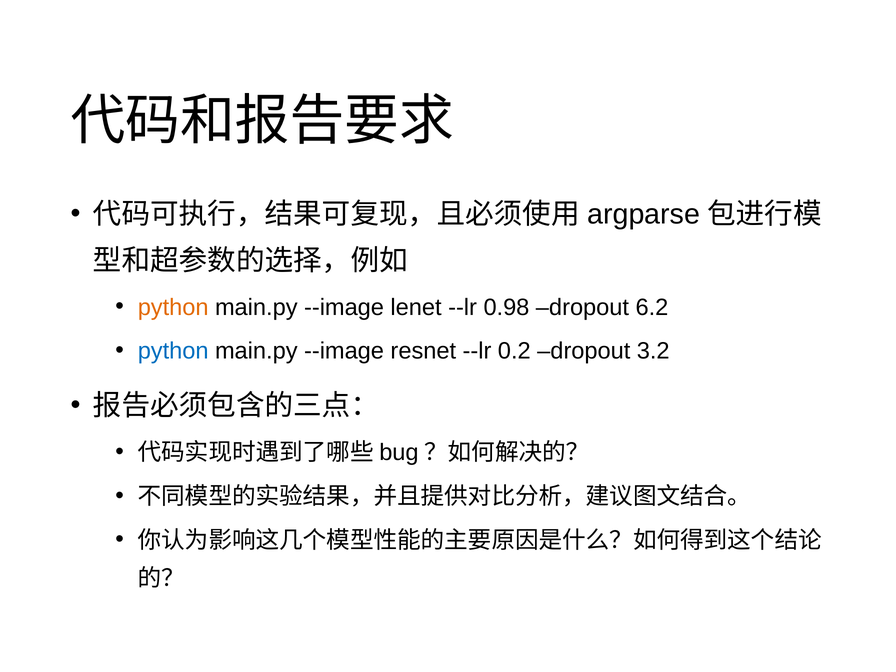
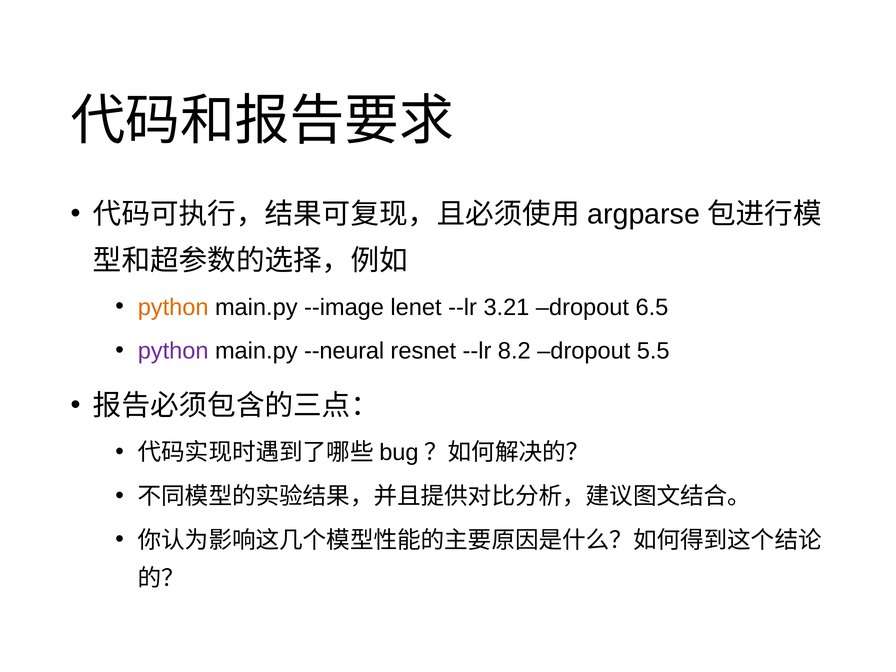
0.98: 0.98 -> 3.21 (506, 307)
6.2: 6.2 -> 6.5 (652, 307)
python colour: blue -> purple (173, 351)
--image: --image -> --neural (344, 351)
0.2: 0.2 -> 8.2 (514, 351)
3.2: 3.2 -> 5.5 (653, 351)
